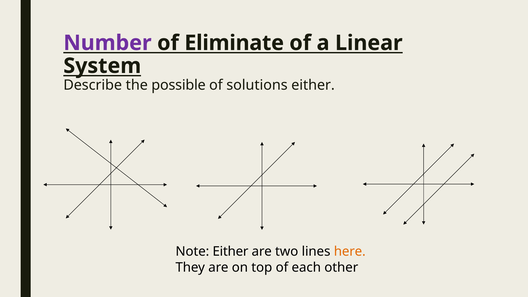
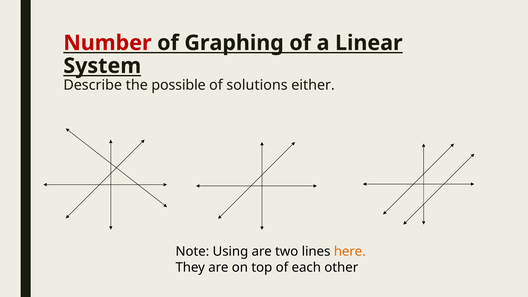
Number colour: purple -> red (107, 43)
Eliminate: Eliminate -> Graphing (234, 43)
Note Either: Either -> Using (230, 252)
